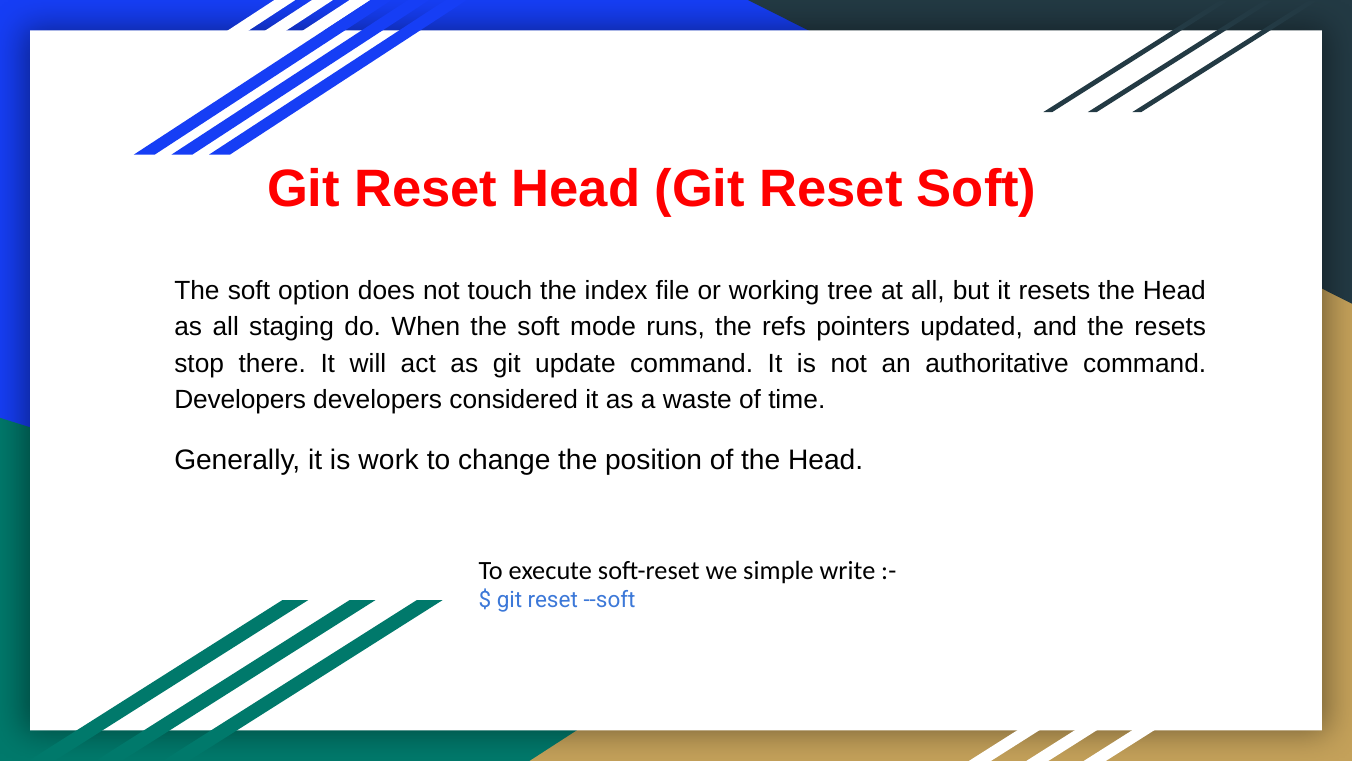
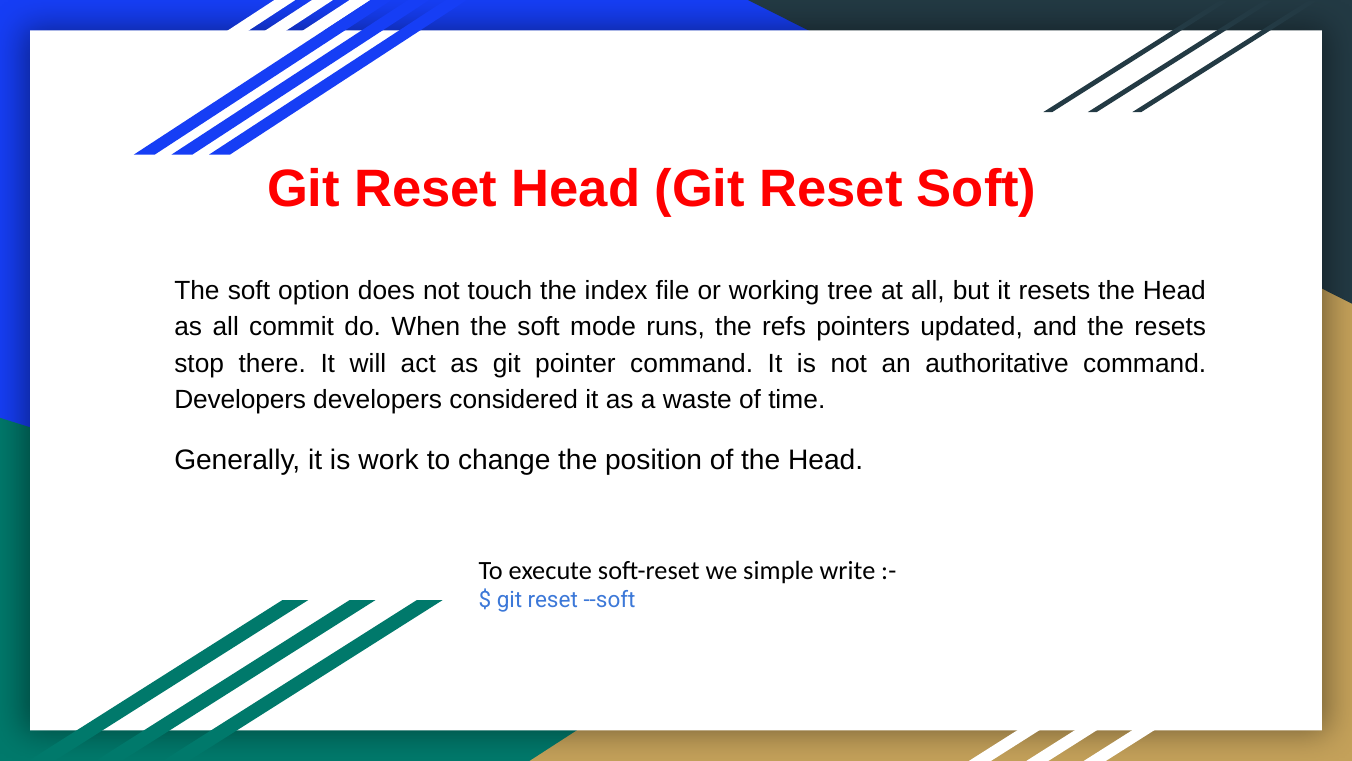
staging: staging -> commit (292, 327)
update: update -> pointer (575, 363)
